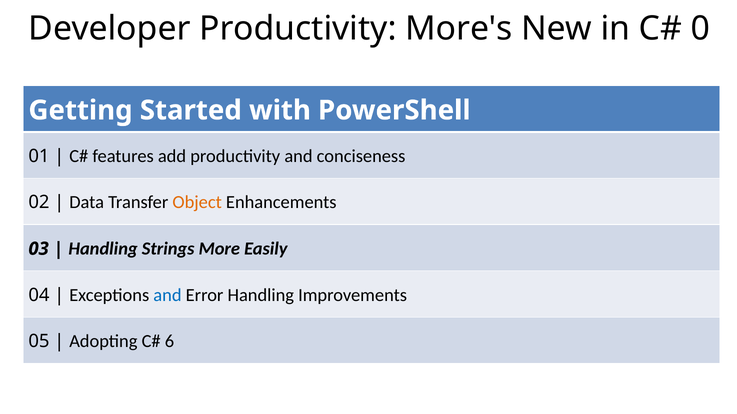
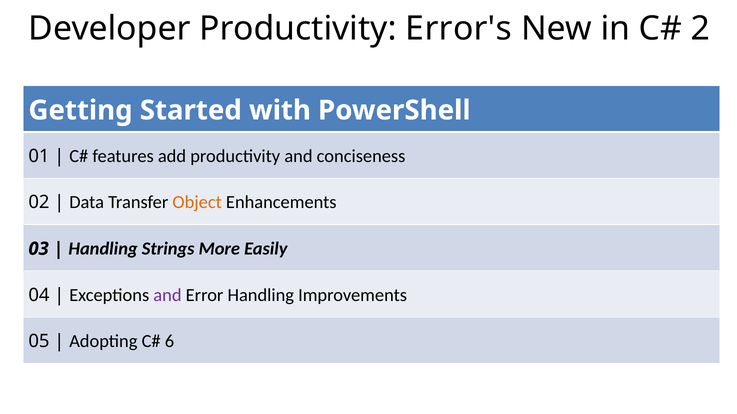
More's: More's -> Error's (459, 29)
0: 0 -> 2 (700, 29)
and colour: blue -> purple (167, 296)
